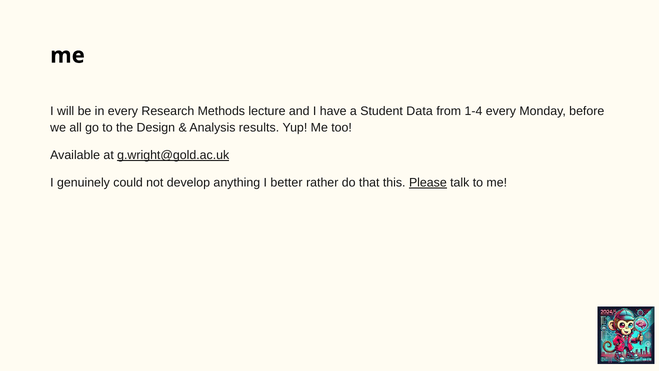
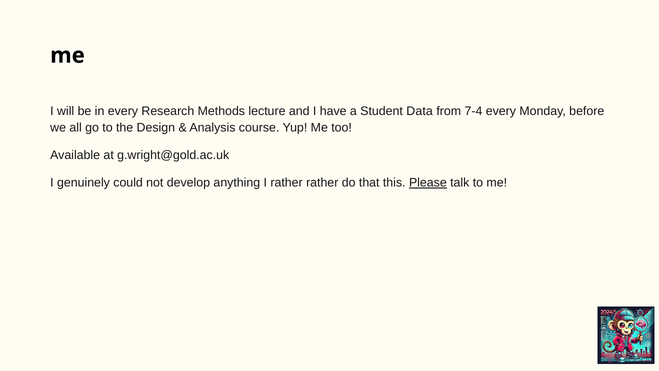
1-4: 1-4 -> 7-4 (473, 111)
results: results -> course (259, 128)
g.wright@gold.ac.uk underline: present -> none (173, 155)
I better: better -> rather (287, 182)
